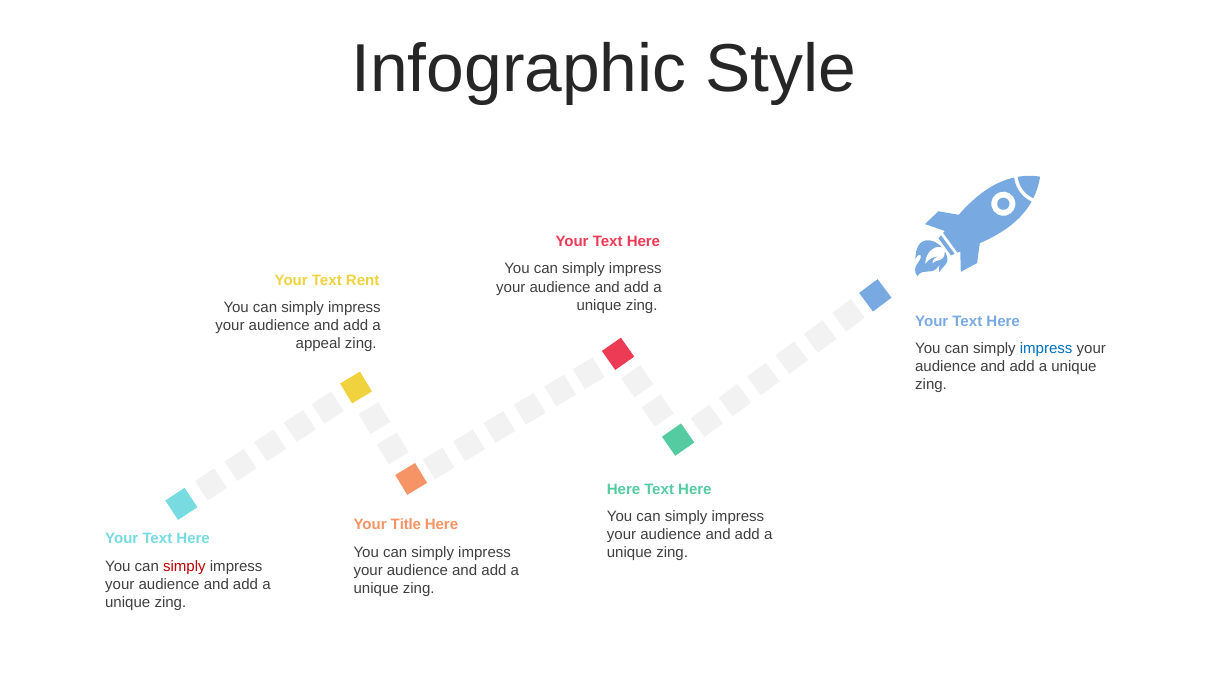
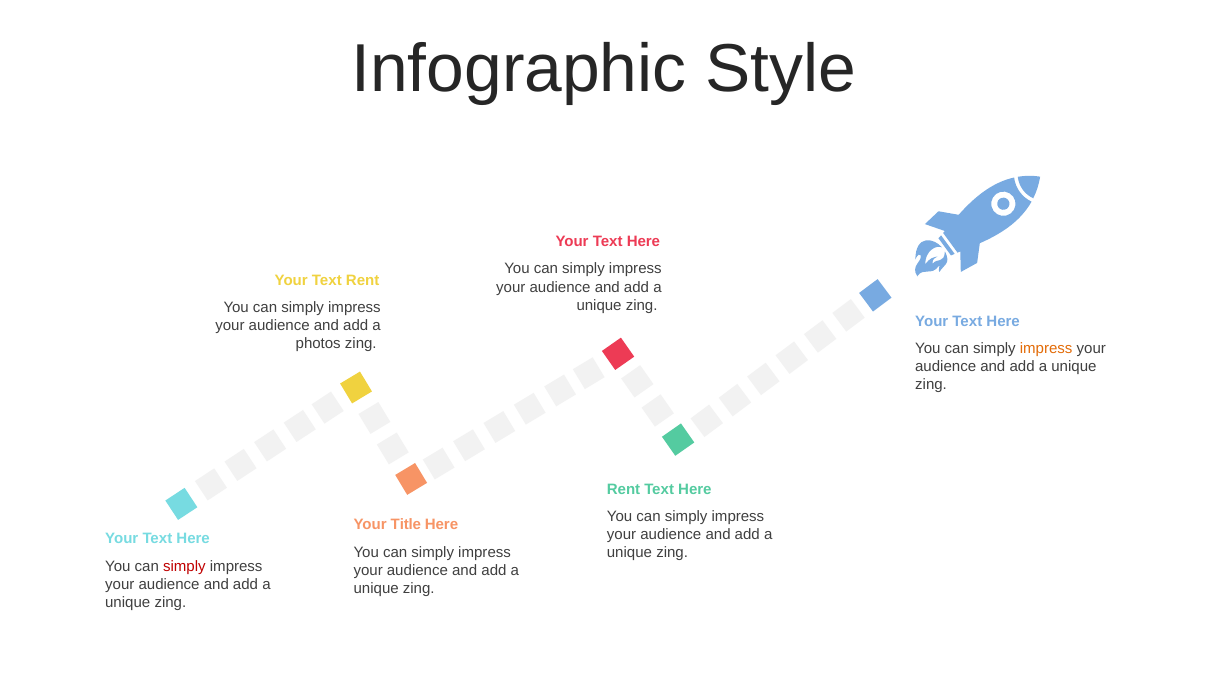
appeal: appeal -> photos (318, 344)
impress colour: blue -> orange (1046, 349)
Here: Here -> Rent (624, 489)
